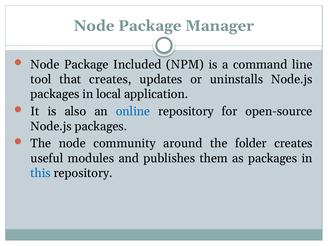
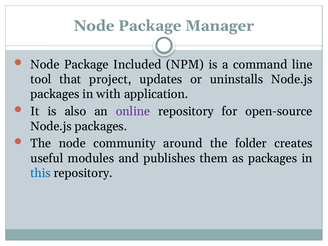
that creates: creates -> project (110, 79)
local: local -> with (109, 94)
online colour: blue -> purple (133, 111)
